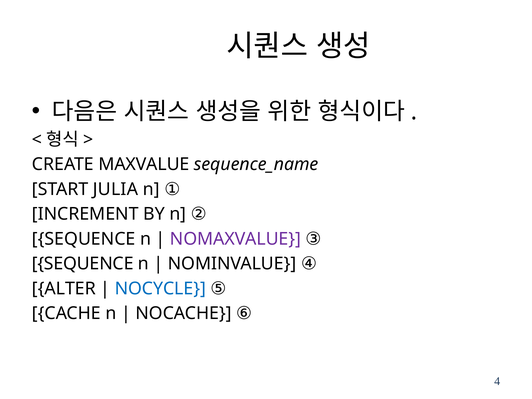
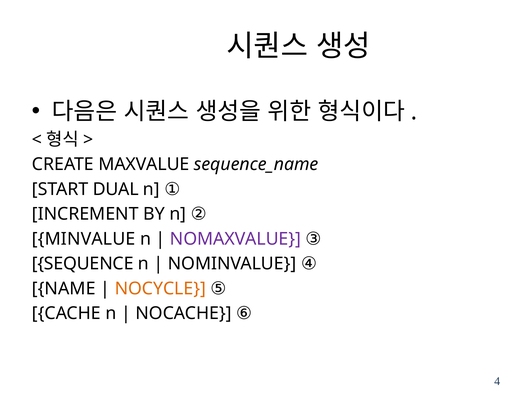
JULIA: JULIA -> DUAL (116, 189)
SEQUENCE: SEQUENCE -> MINVALUE (84, 239)
ALTER: ALTER -> NAME (64, 288)
NOCYCLE colour: blue -> orange (160, 288)
